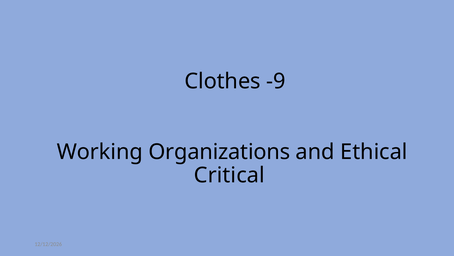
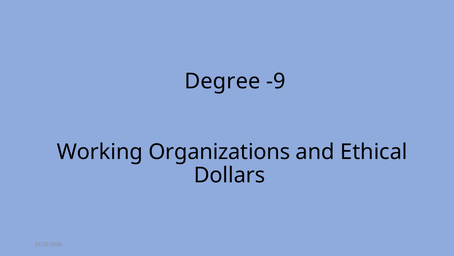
Clothes: Clothes -> Degree (222, 81)
Critical: Critical -> Dollars (229, 175)
